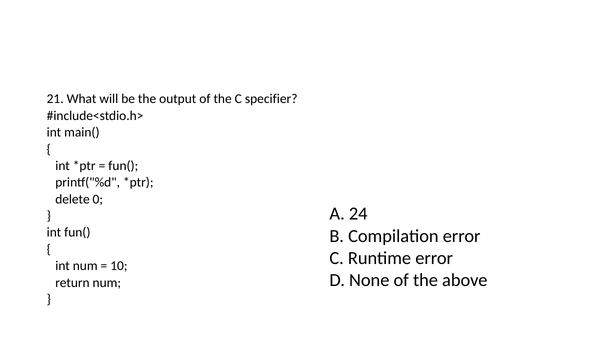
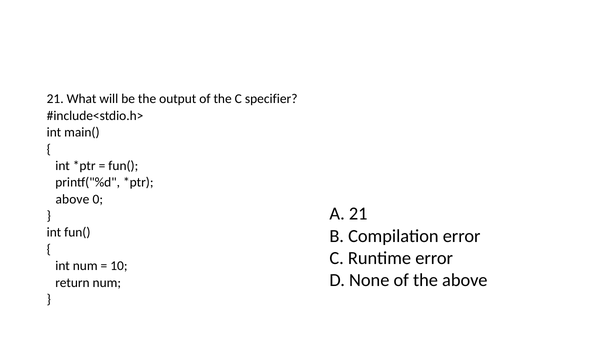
delete: delete -> above (72, 199)
A 24: 24 -> 21 (358, 214)
